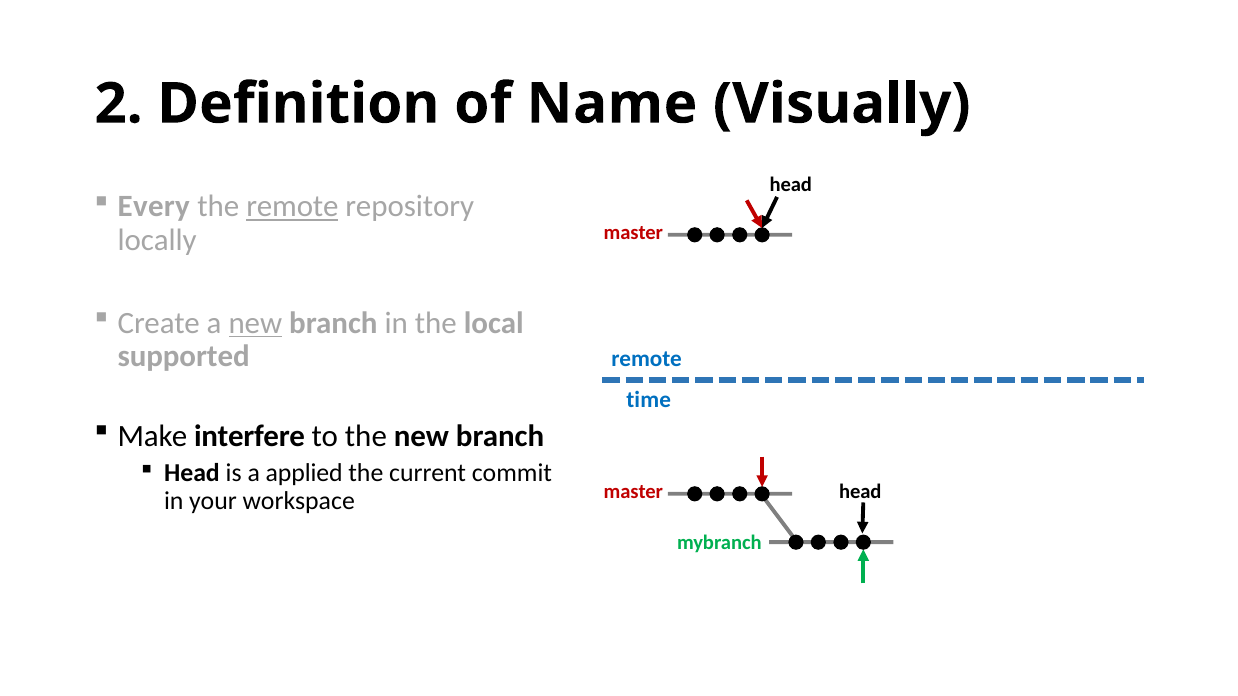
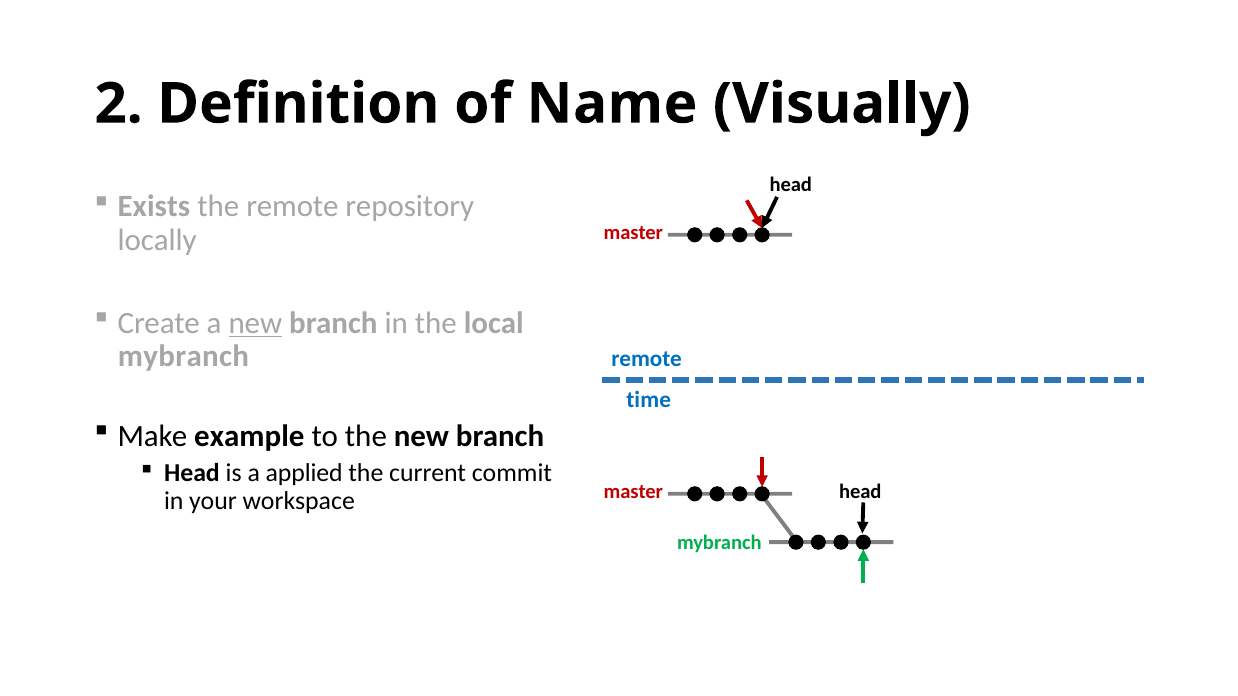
Every: Every -> Exists (154, 207)
remote underline: present -> none (292, 207)
supported: supported -> mybranch (183, 357)
interfere: interfere -> example (249, 437)
